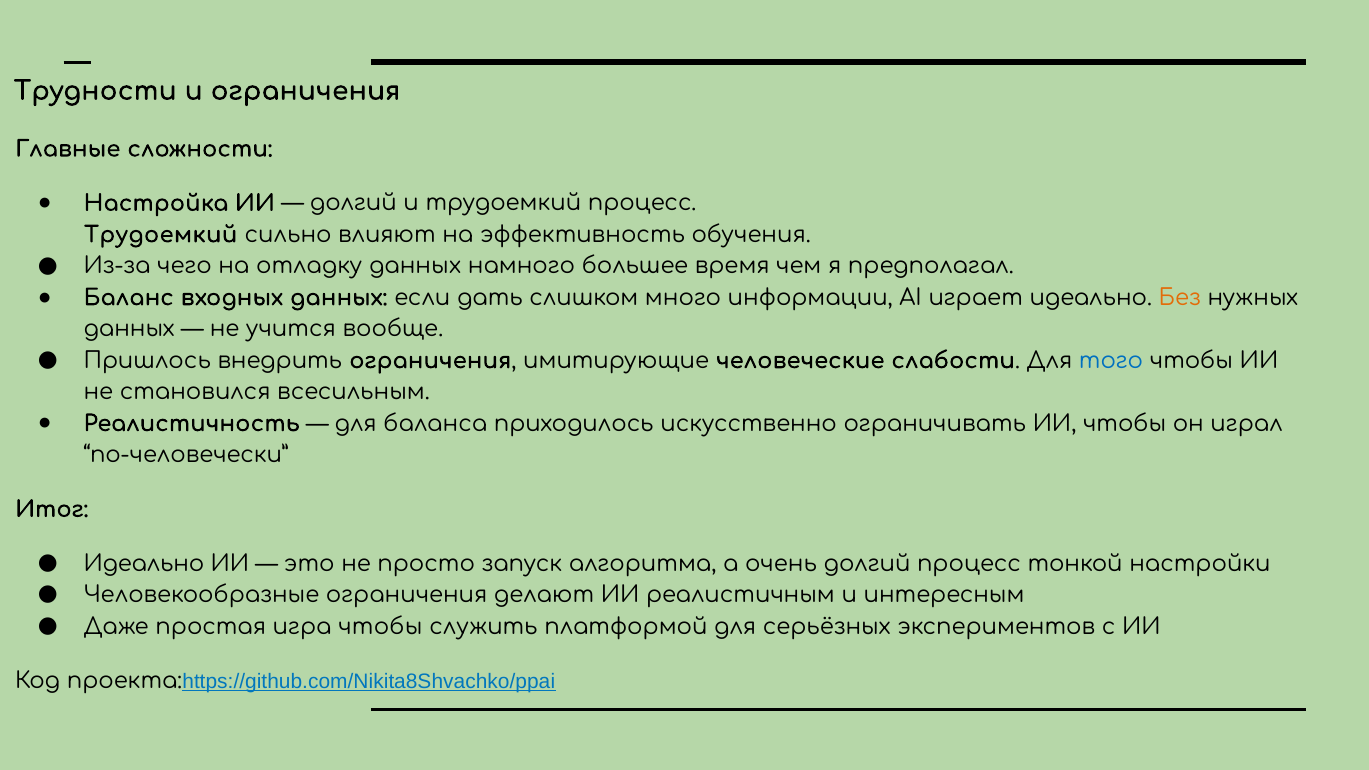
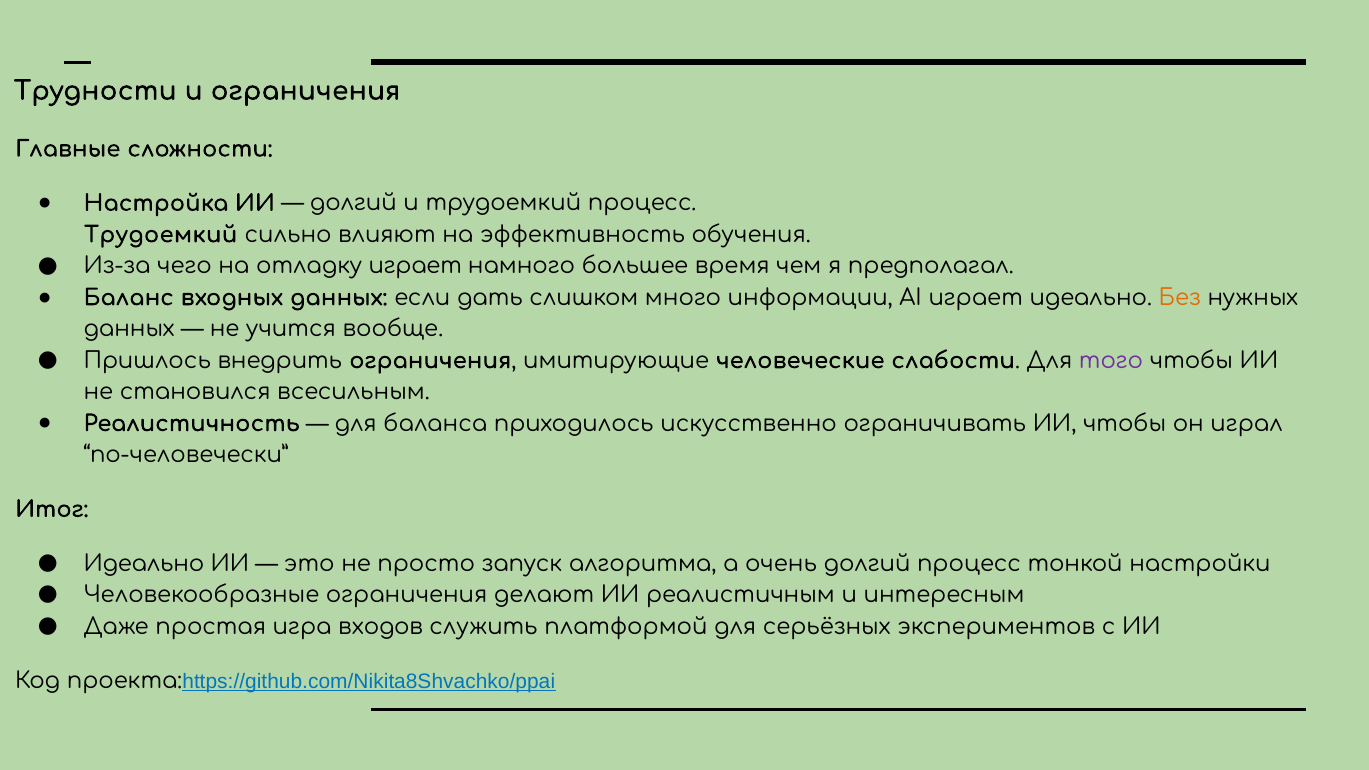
отладку данных: данных -> играет (415, 266)
того colour: blue -> purple (1111, 361)
игра чтобы: чтобы -> входов (381, 627)
